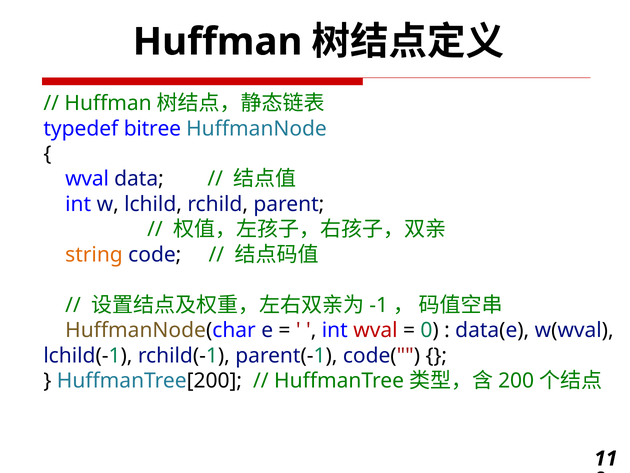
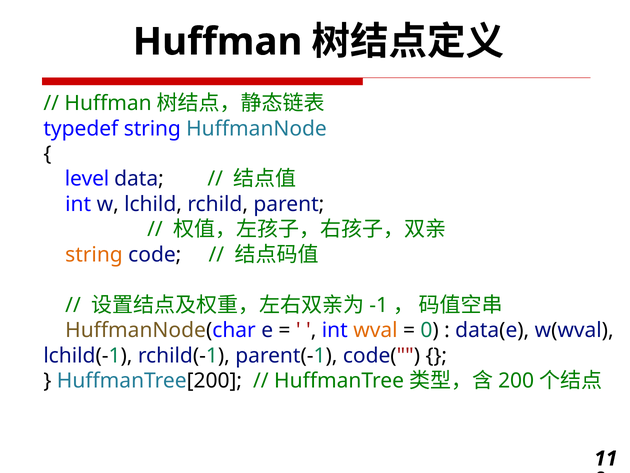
typedef bitree: bitree -> string (152, 128)
wval: wval -> level (87, 179)
wval colour: red -> orange (375, 330)
